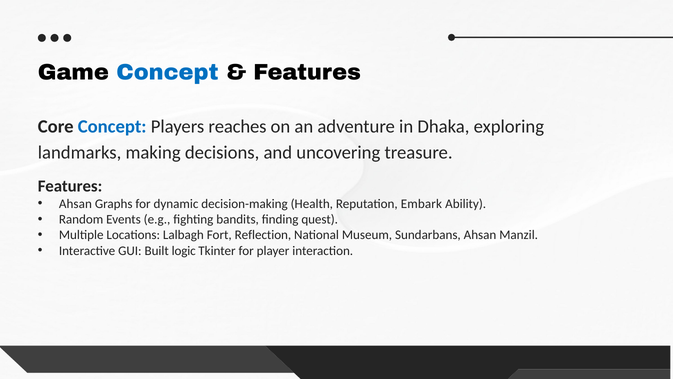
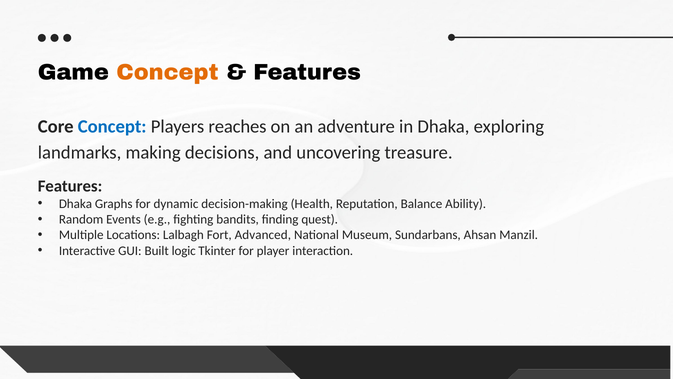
Concept colour: blue -> orange (167, 72)
Ahsan: Ahsan -> Dhaka (75, 203)
Embark: Embark -> Balance (421, 203)
Reflection: Reflection -> Advanced (263, 235)
